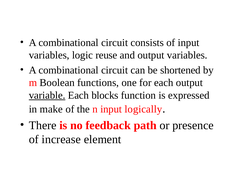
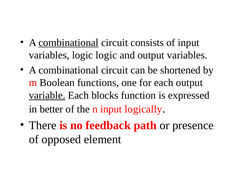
combinational underline: none -> present (69, 43)
logic reuse: reuse -> logic (106, 55)
make: make -> better (51, 109)
increase: increase -> opposed (61, 139)
